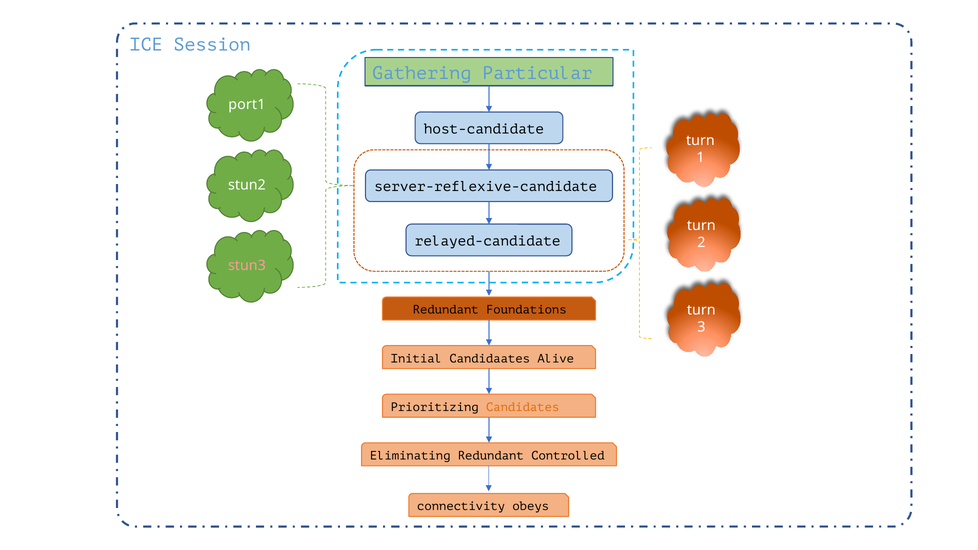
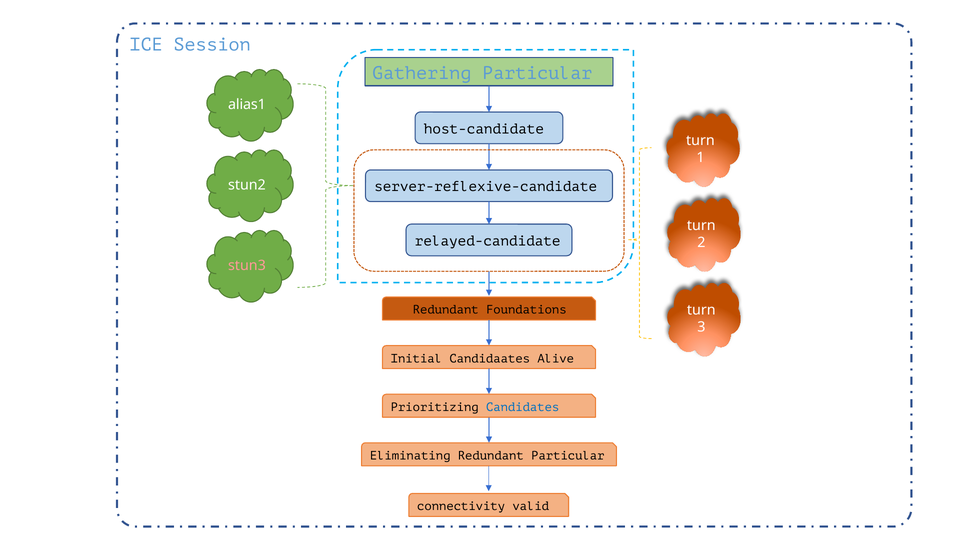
port1: port1 -> alias1 (247, 104)
Candidates colour: orange -> blue (523, 407)
Redundant Controlled: Controlled -> Particular (568, 456)
obeys: obeys -> valid (531, 506)
